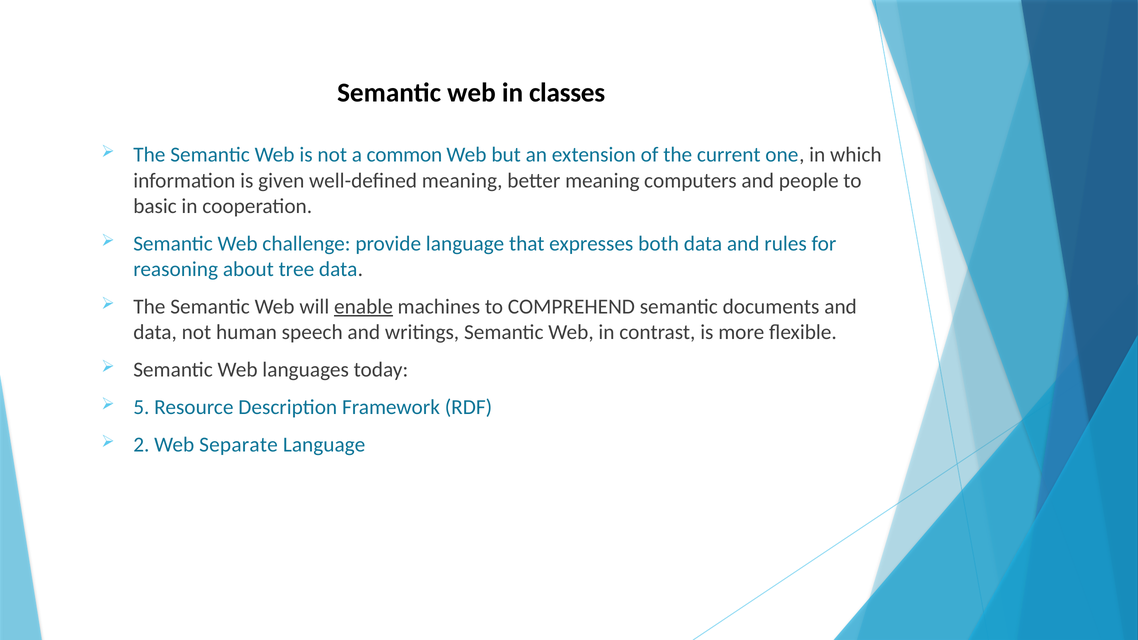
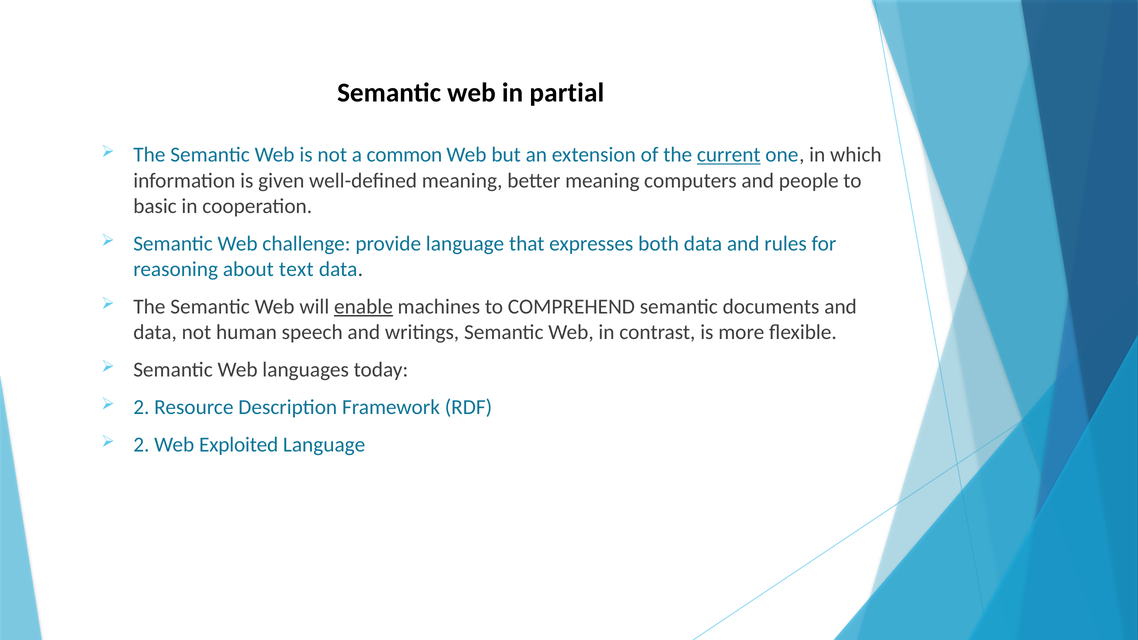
classes: classes -> partial (567, 93)
current underline: none -> present (729, 155)
tree: tree -> text (296, 269)
5: 5 -> 2 (141, 407)
Separate: Separate -> Exploited (239, 445)
